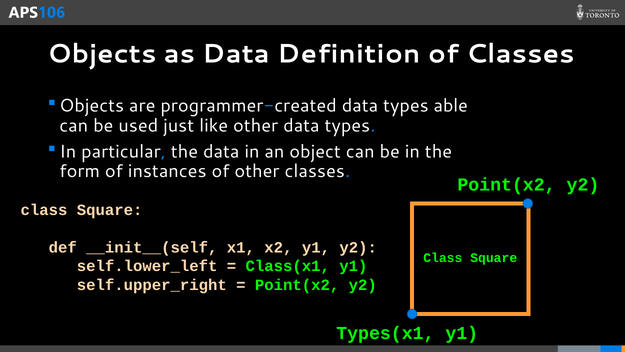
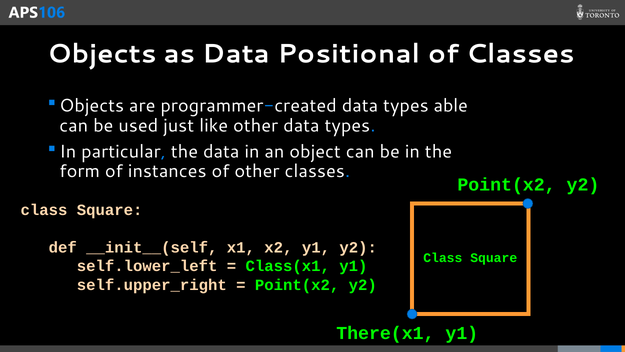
Definition: Definition -> Positional (349, 54)
Types(x1: Types(x1 -> There(x1 (385, 333)
